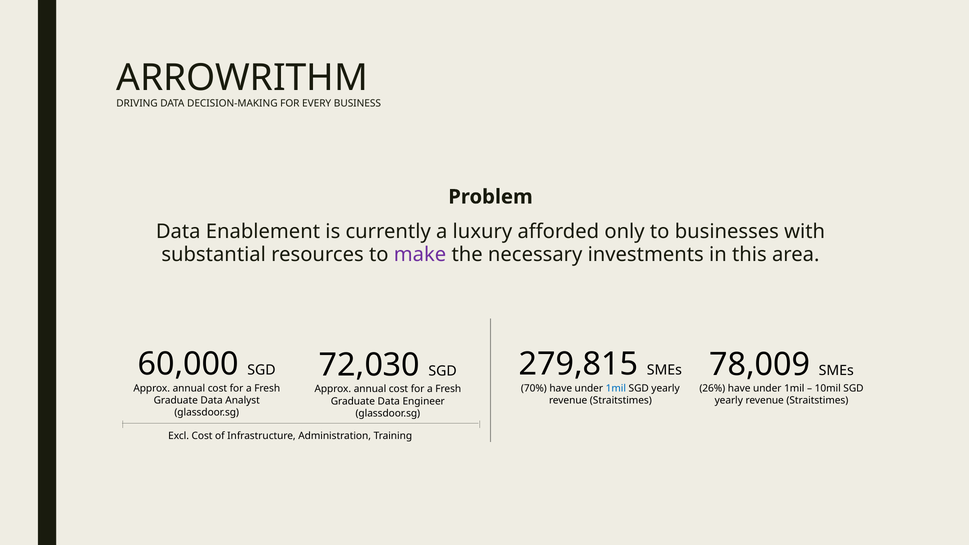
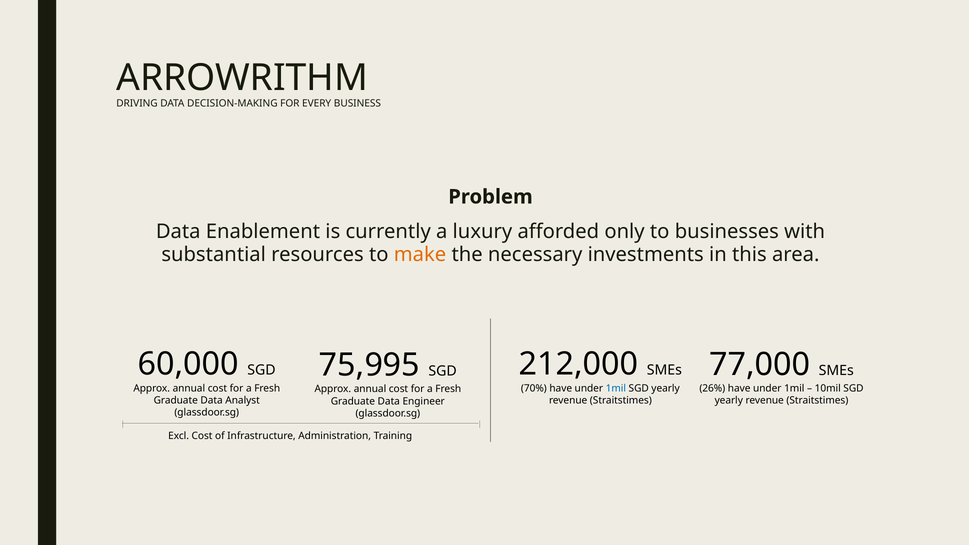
make colour: purple -> orange (420, 255)
279,815: 279,815 -> 212,000 (578, 364)
78,009: 78,009 -> 77,000 (760, 365)
72,030: 72,030 -> 75,995 (369, 365)
